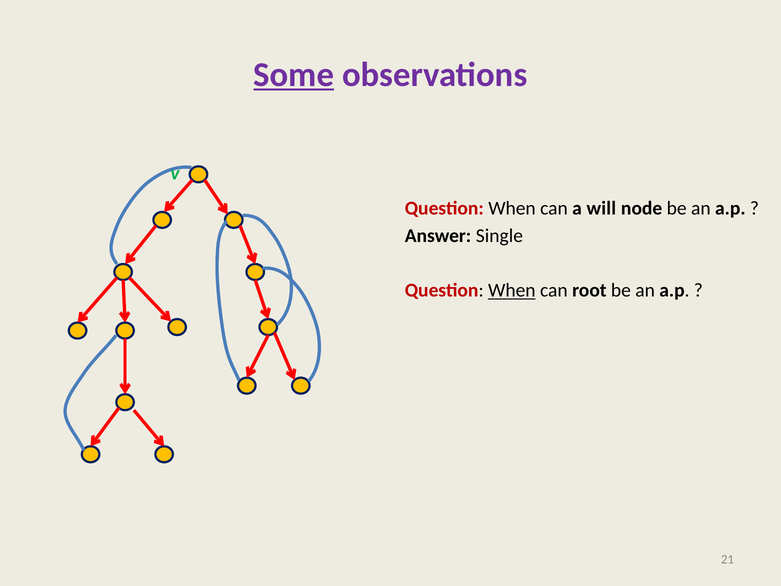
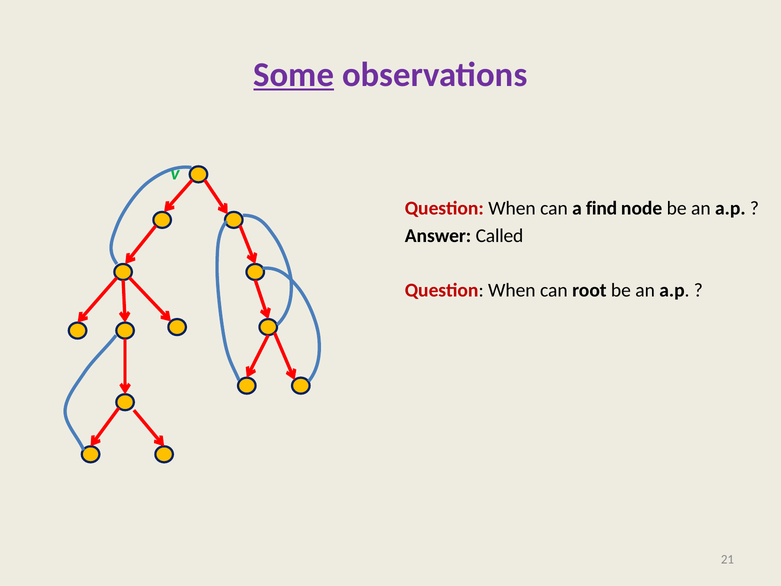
will: will -> find (602, 208)
Single: Single -> Called (499, 236)
When underline: present -> none (512, 290)
